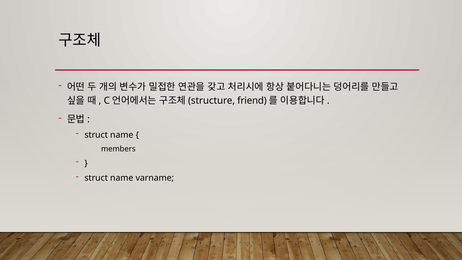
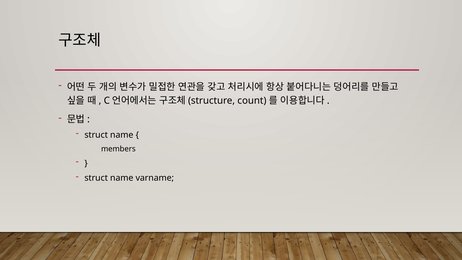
friend: friend -> count (252, 101)
